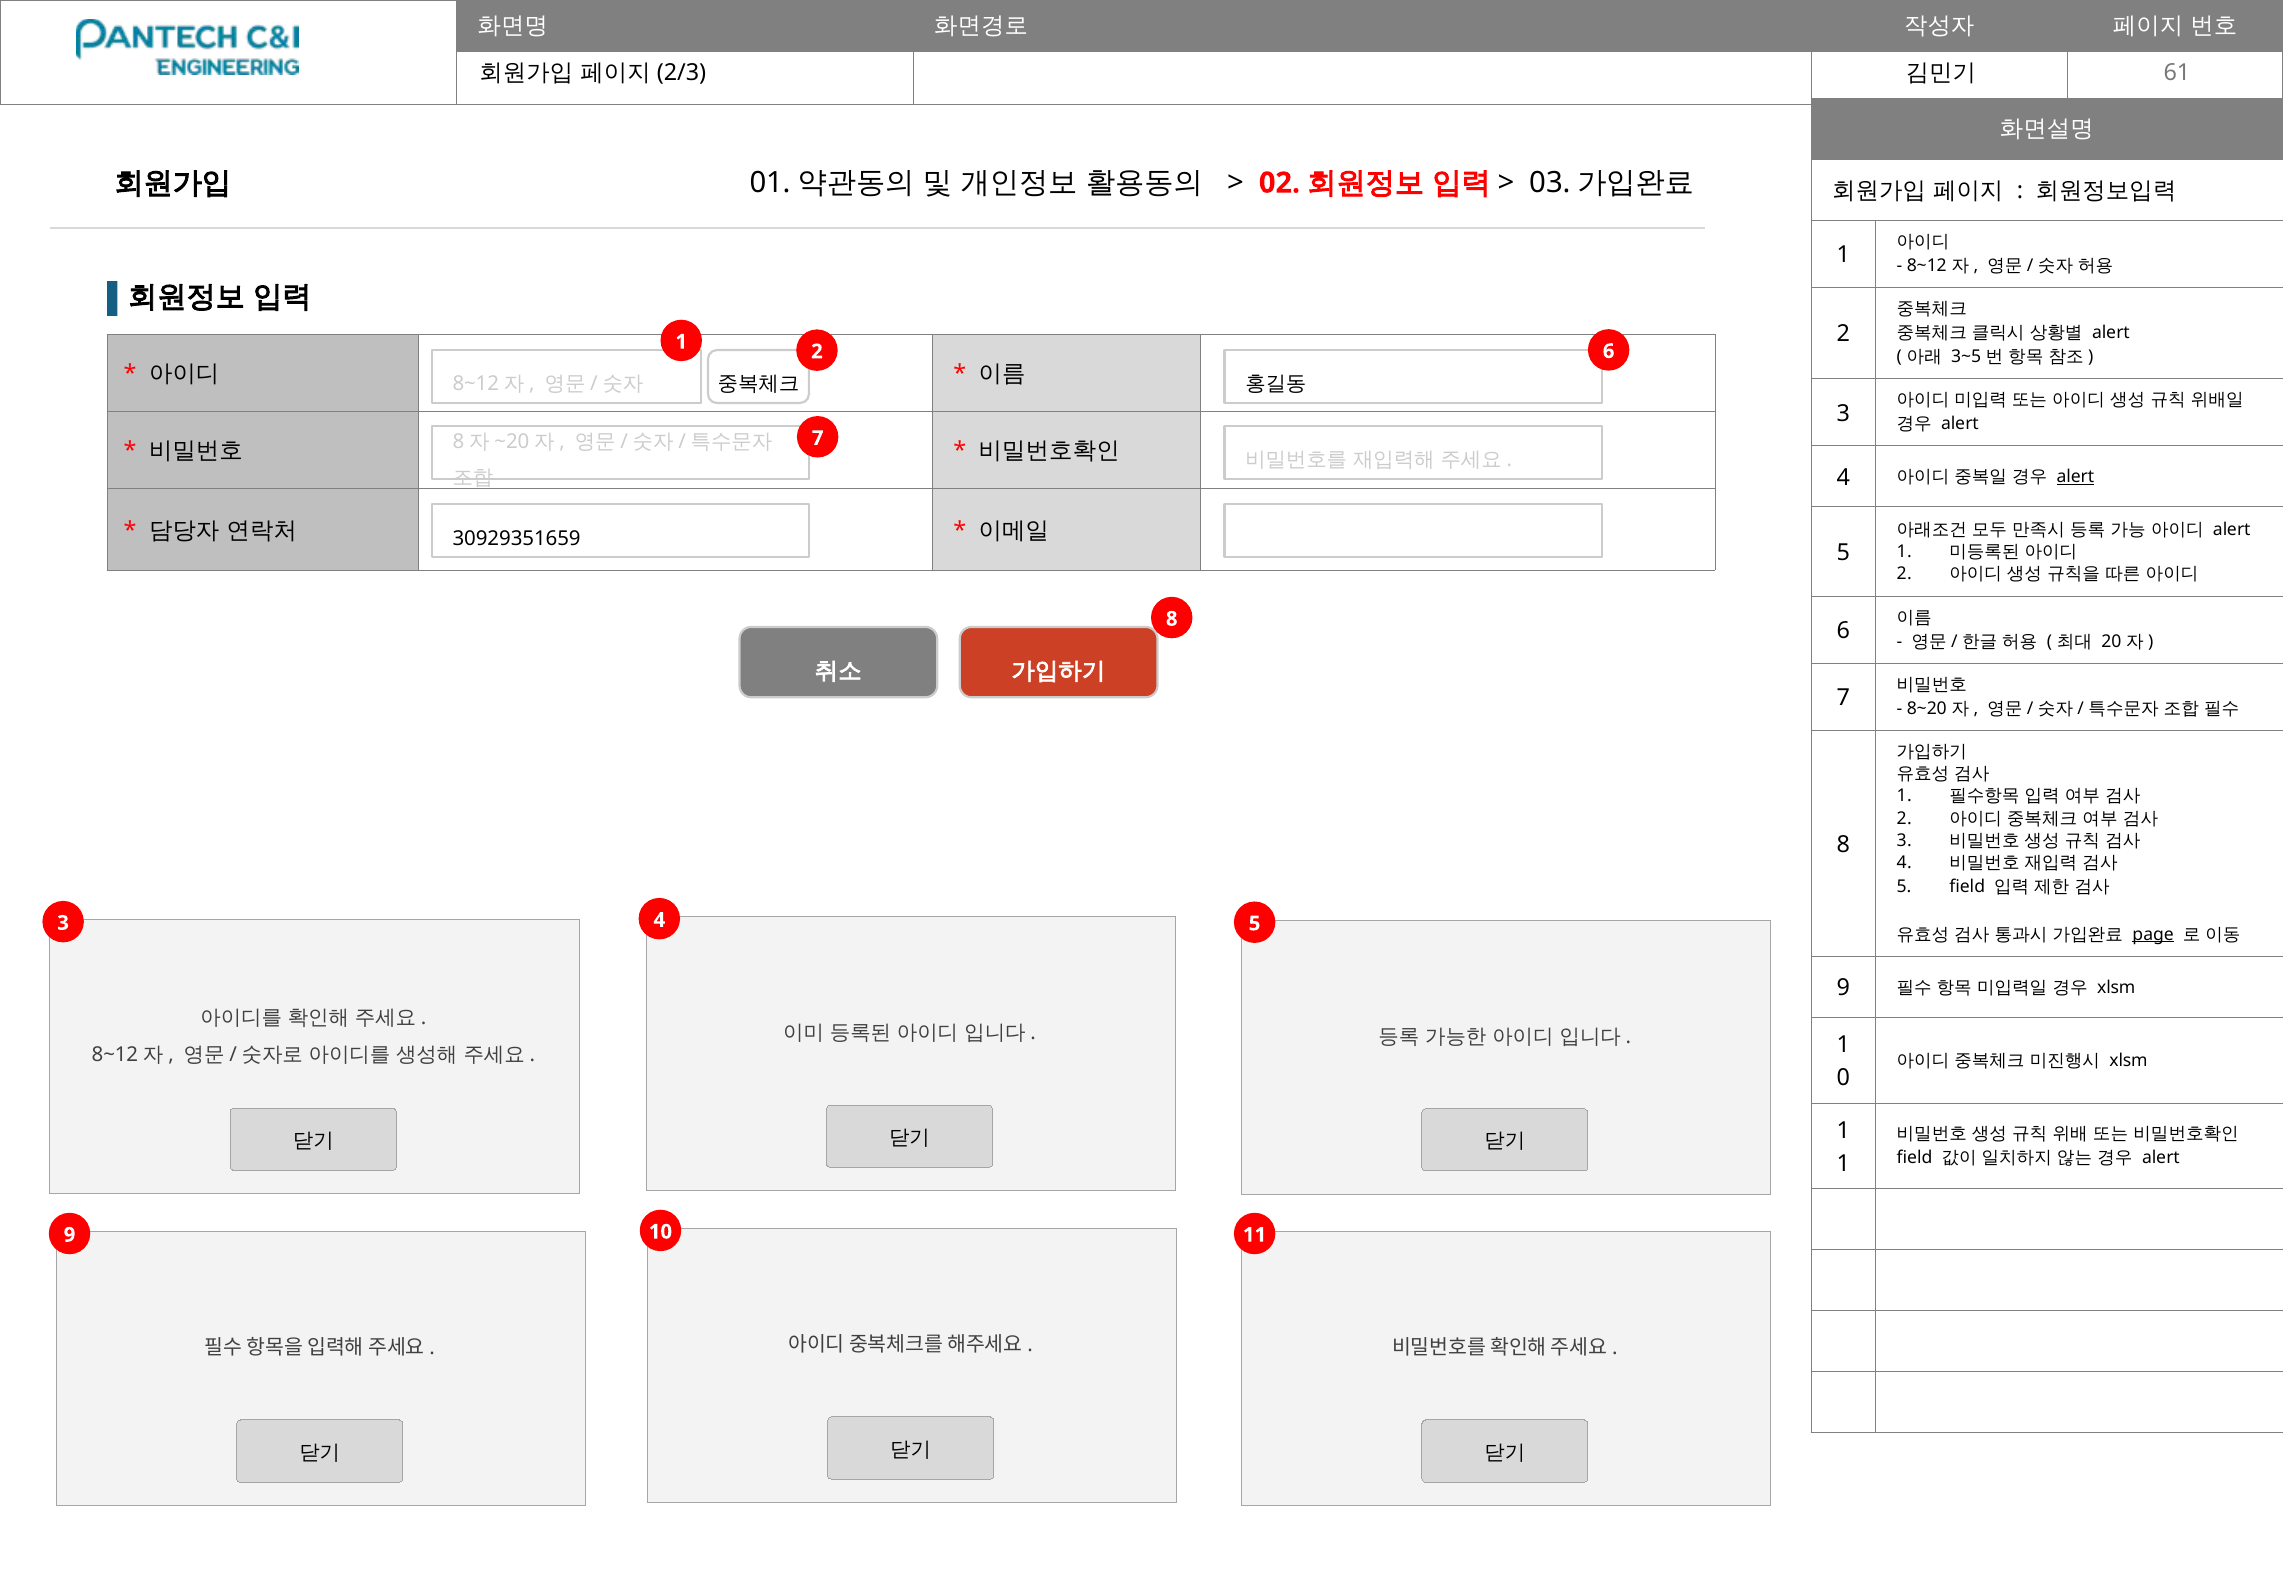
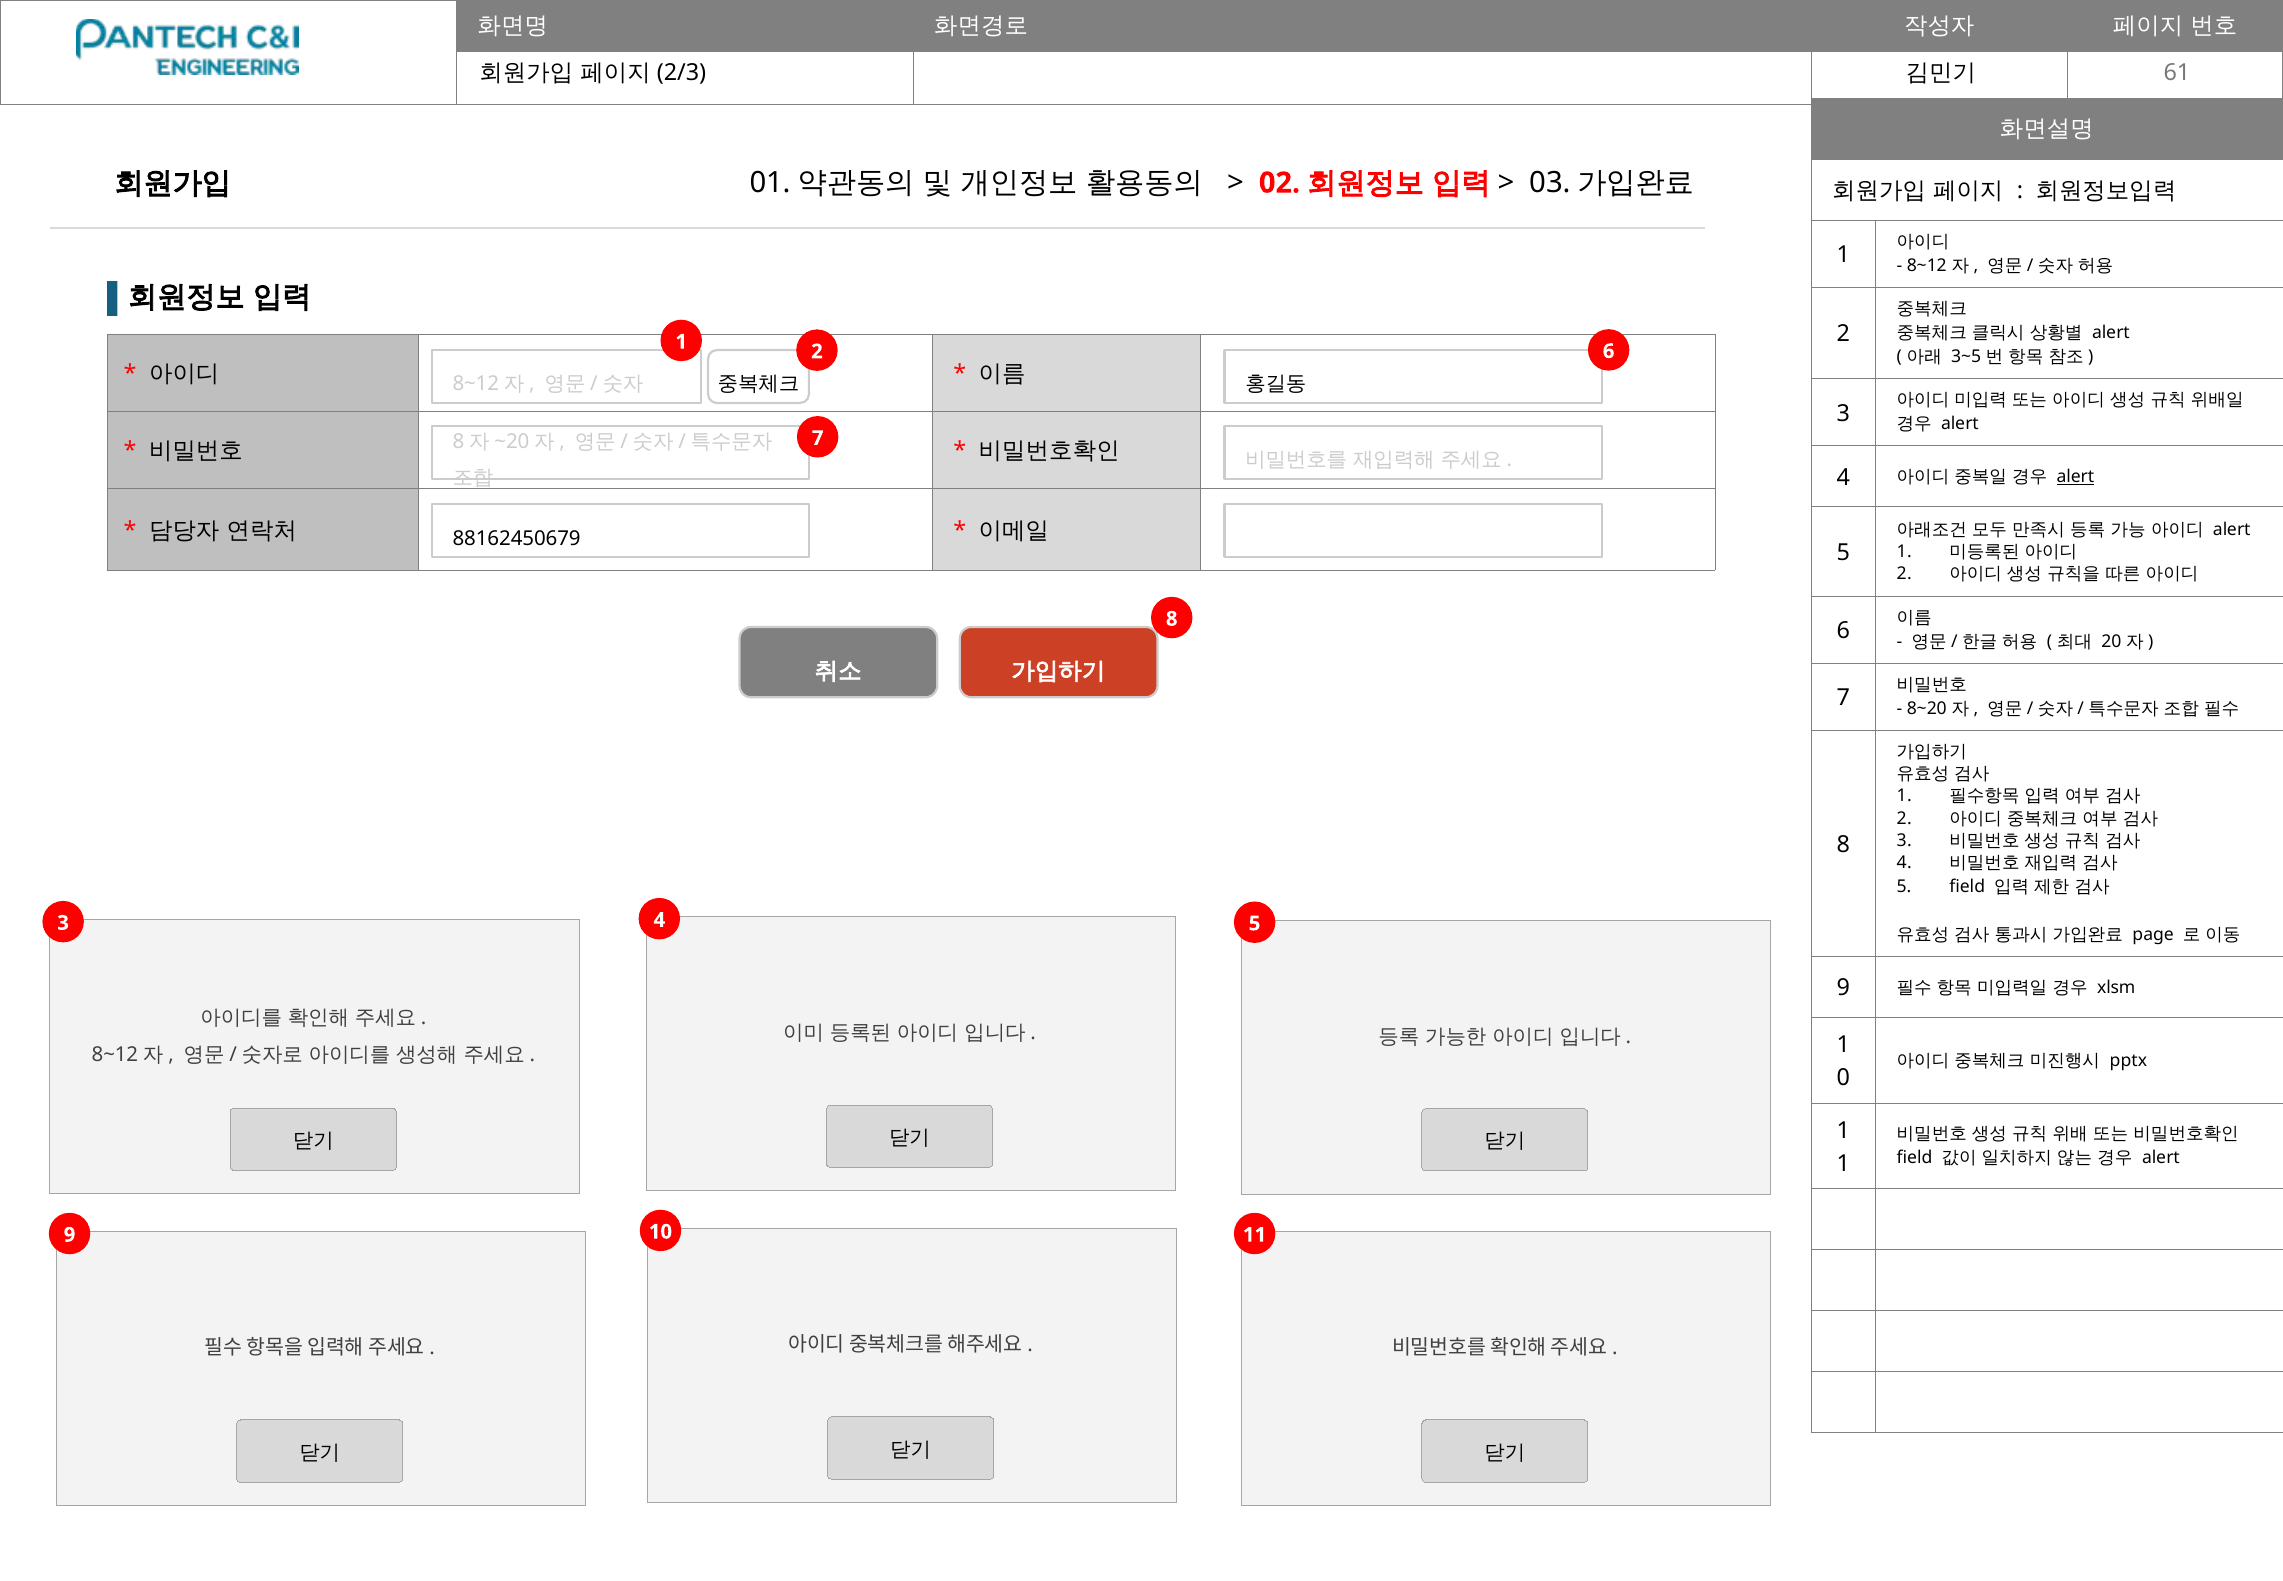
30929351659: 30929351659 -> 88162450679 (517, 538)
page underline: present -> none (2153, 934)
xlsm: xlsm -> pptx (2128, 1060)
